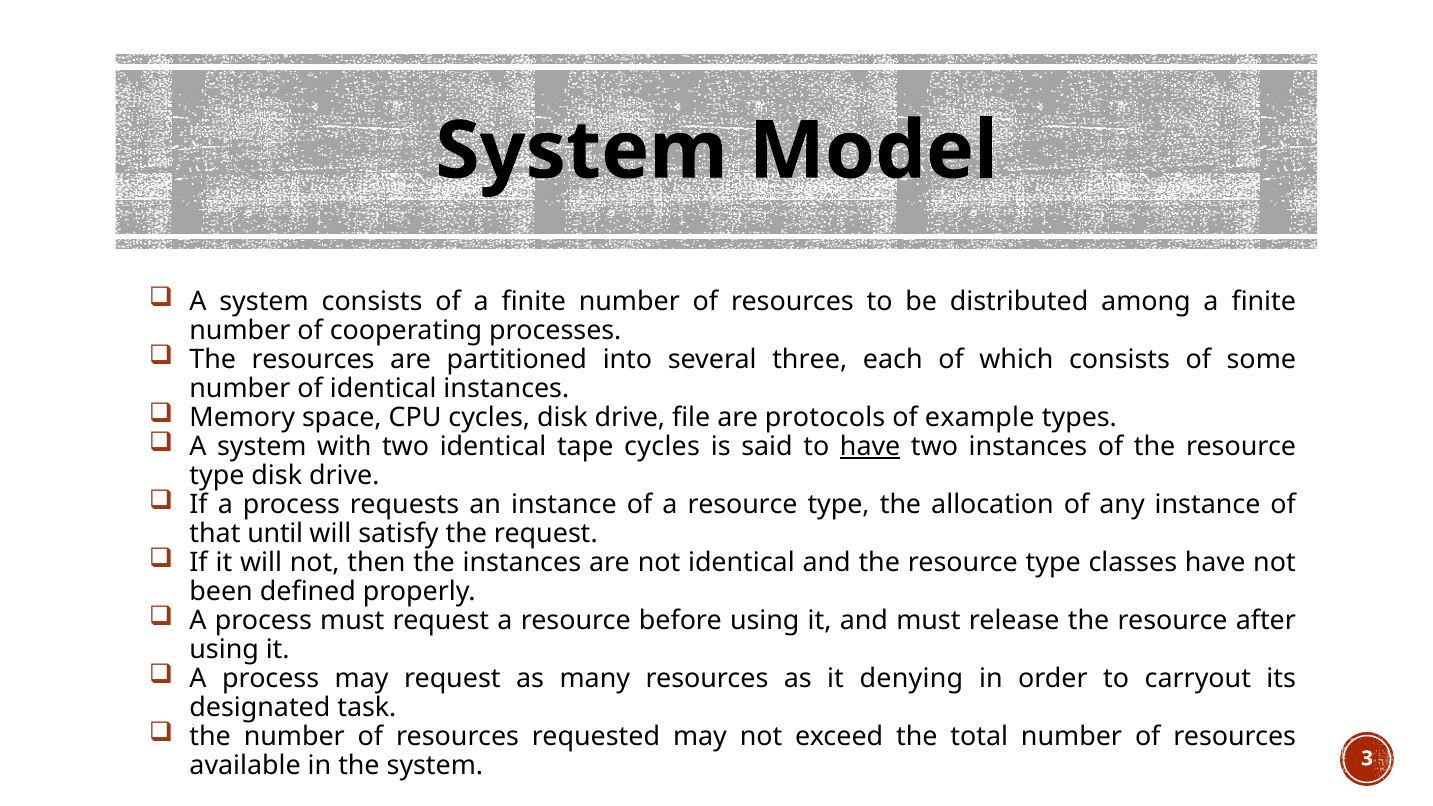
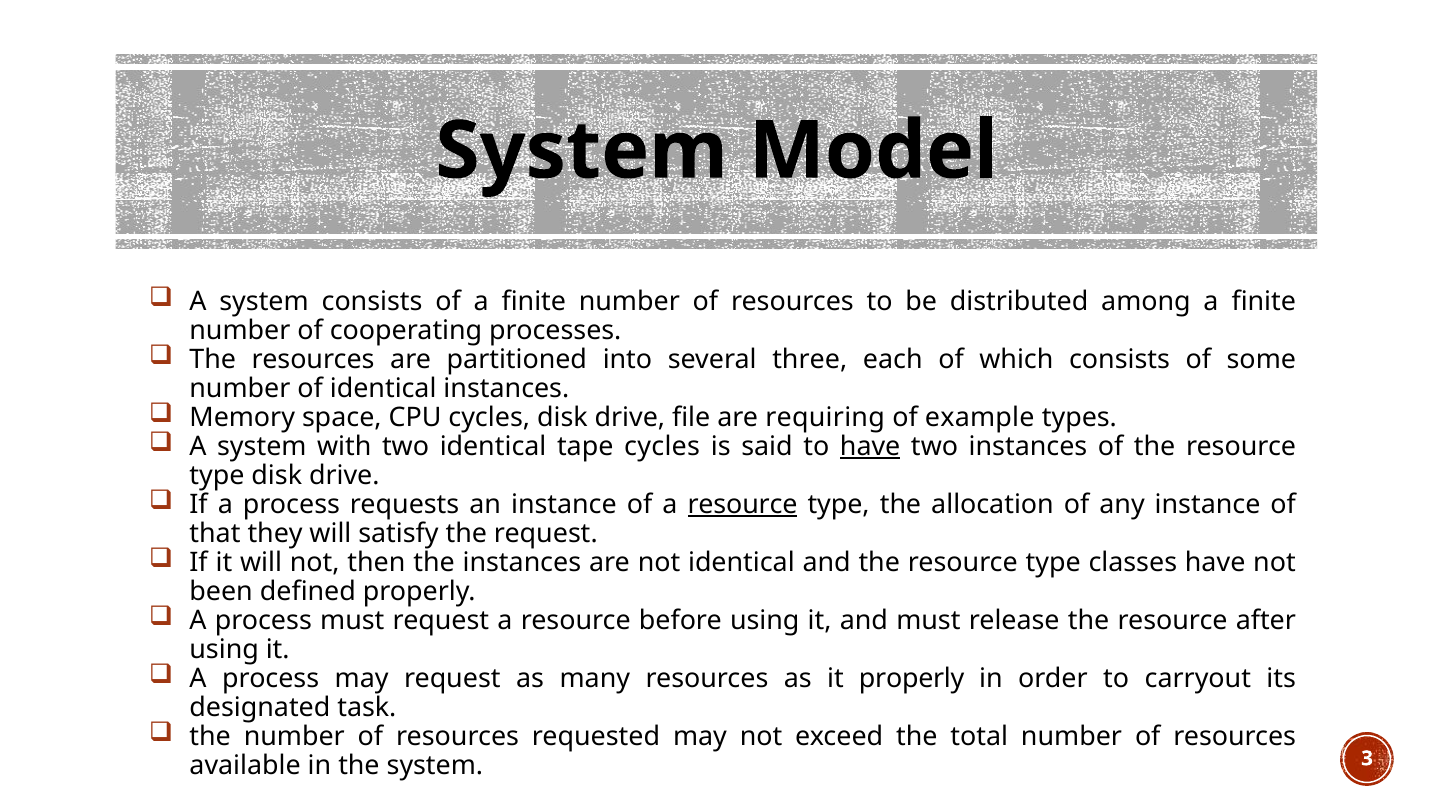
protocols: protocols -> requiring (825, 417)
resource underline: none -> present (743, 505)
until: until -> they (275, 534)
it denying: denying -> properly (912, 679)
